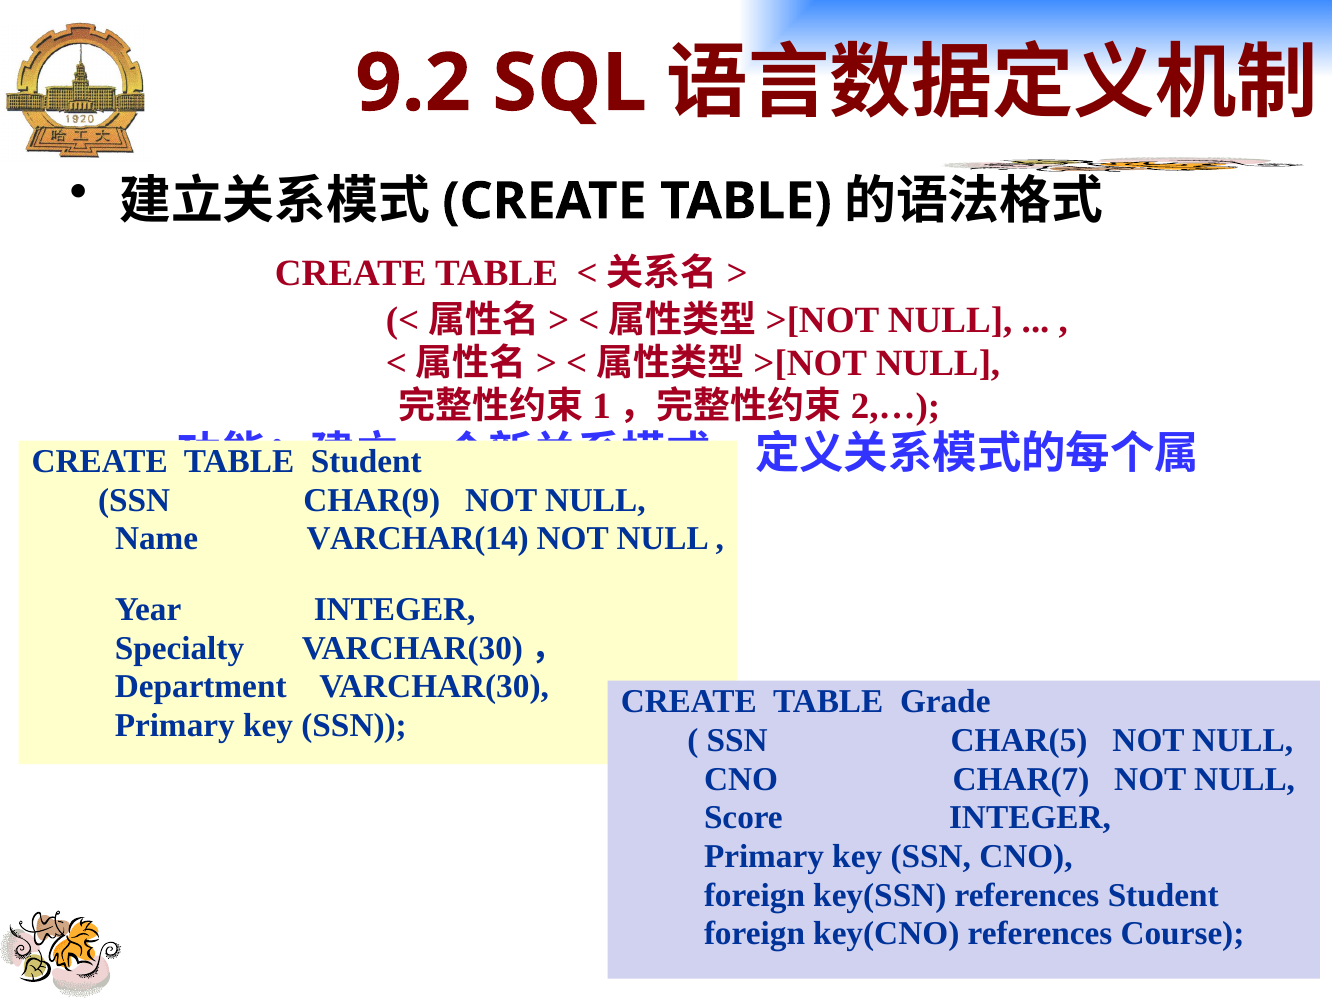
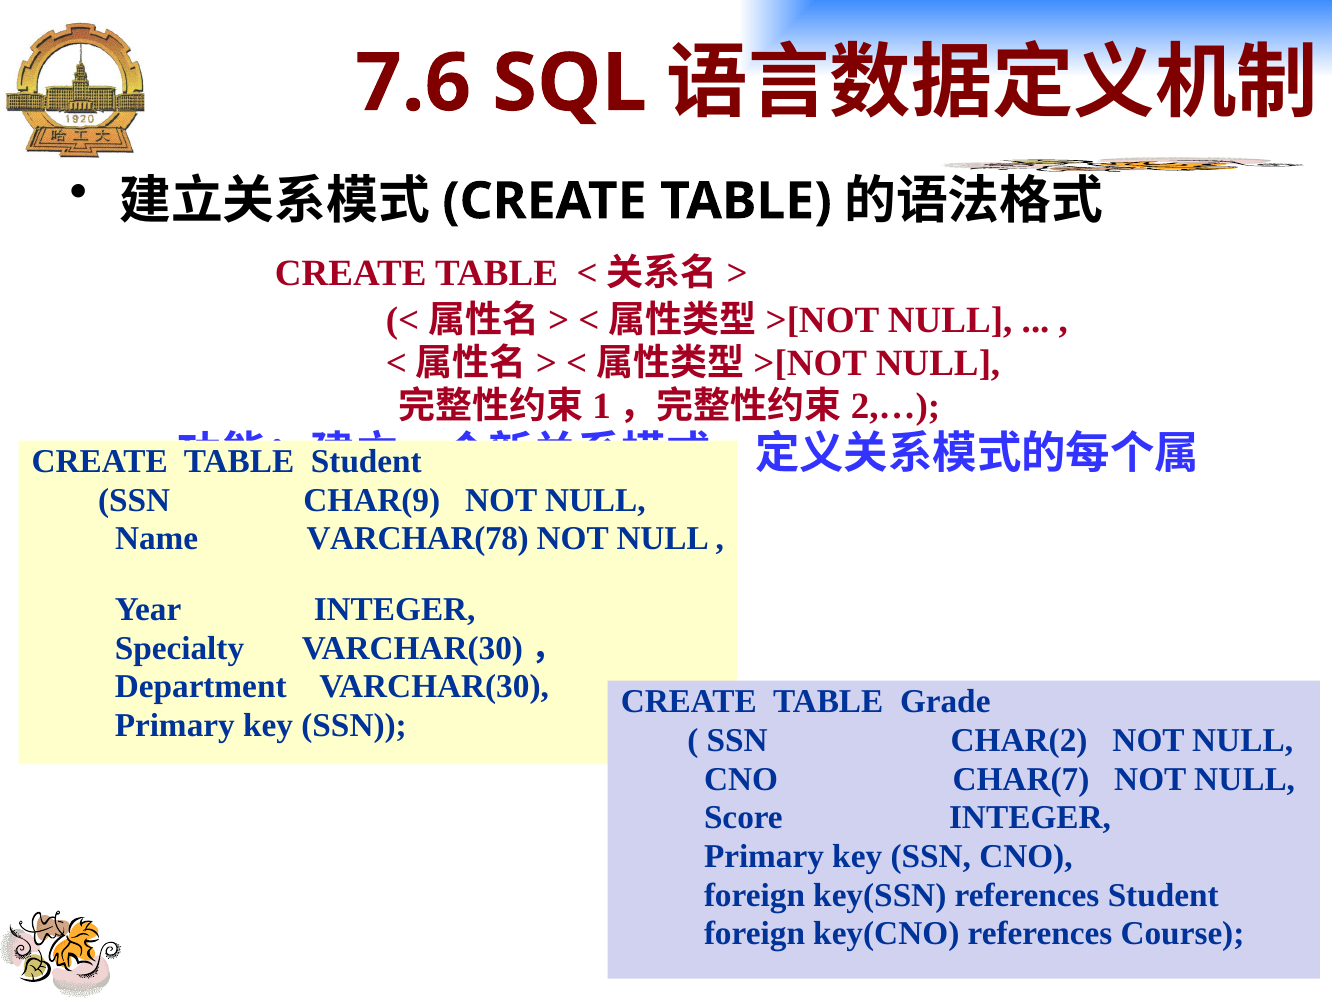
9.2: 9.2 -> 7.6 (413, 83)
VARCHAR(14: VARCHAR(14 -> VARCHAR(78 (418, 539)
CHAR(5: CHAR(5 -> CHAR(2 (1019, 741)
